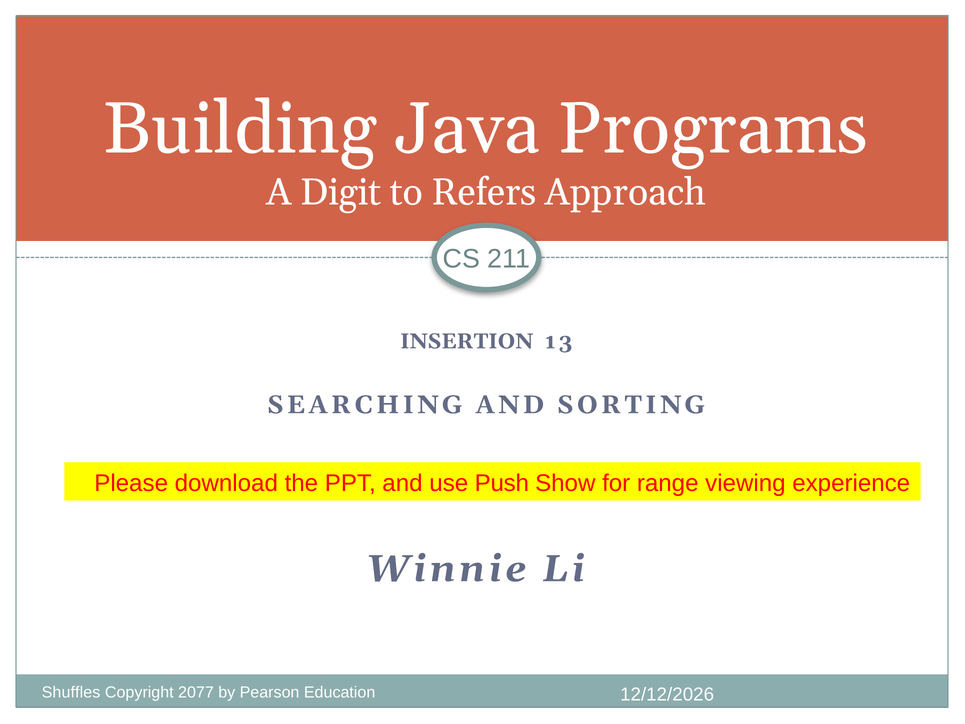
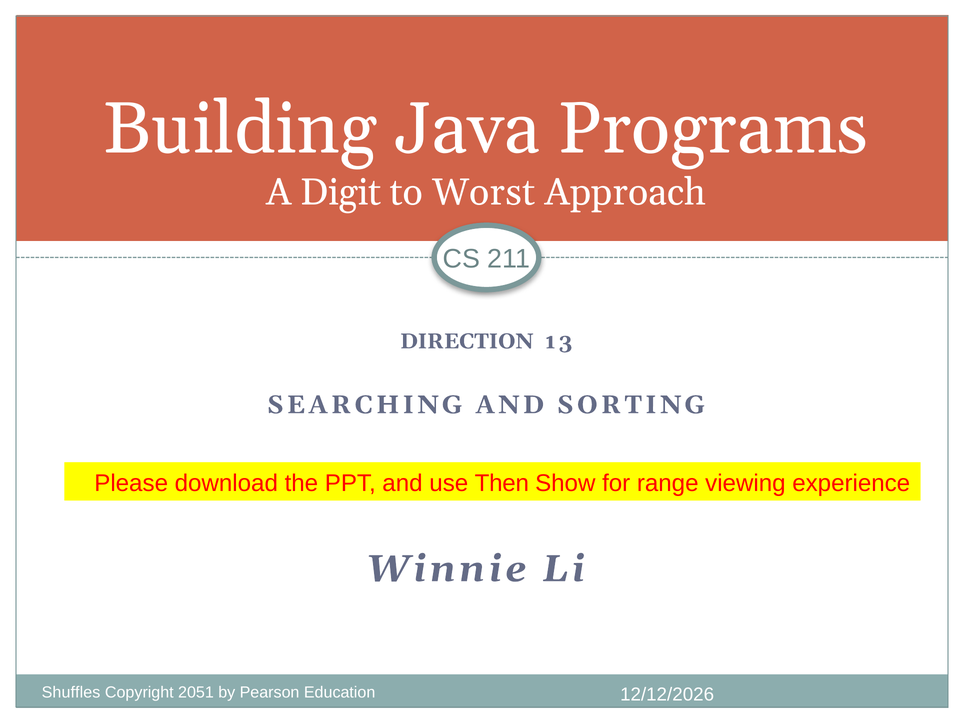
Refers: Refers -> Worst (484, 192)
INSERTION: INSERTION -> DIRECTION (467, 341)
Push: Push -> Then (502, 483)
2077: 2077 -> 2051 (196, 692)
